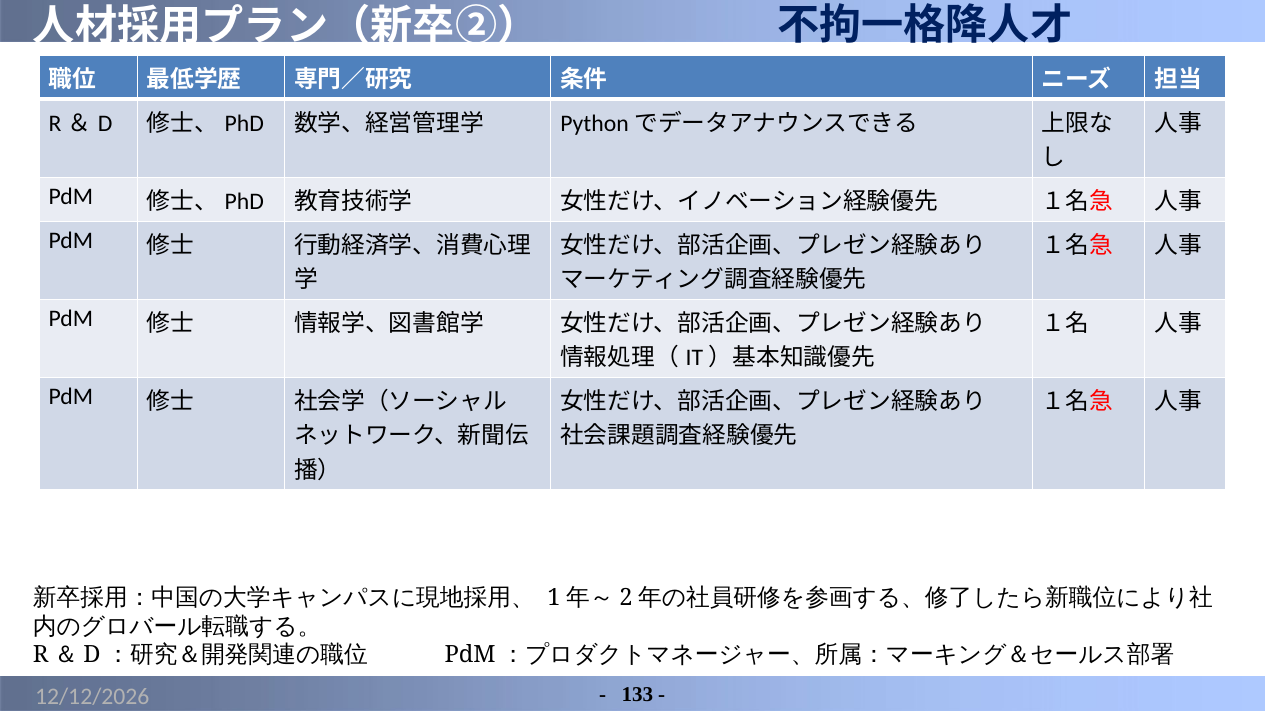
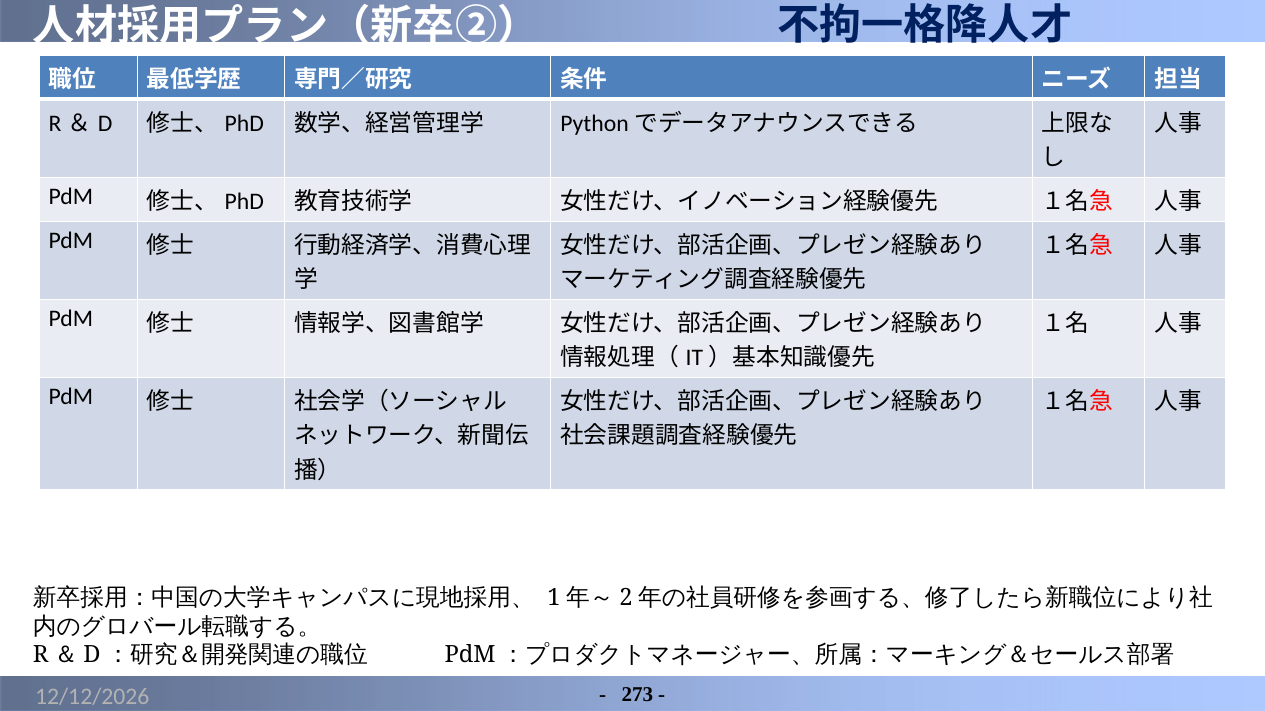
133: 133 -> 273 (637, 695)
